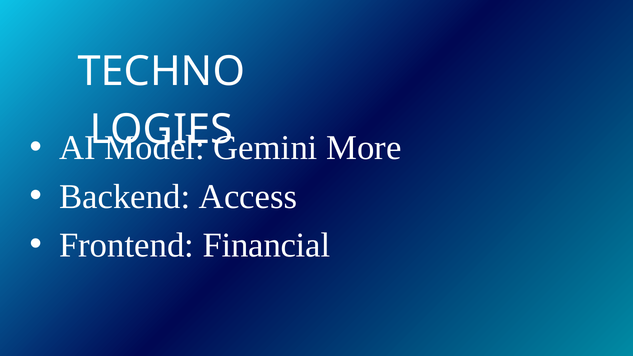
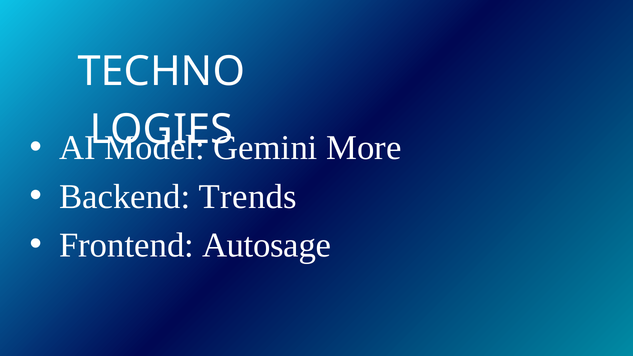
Access: Access -> Trends (248, 197)
Financial: Financial -> Autosage (267, 245)
